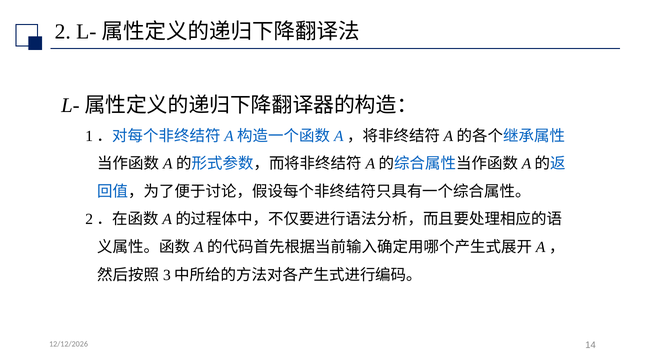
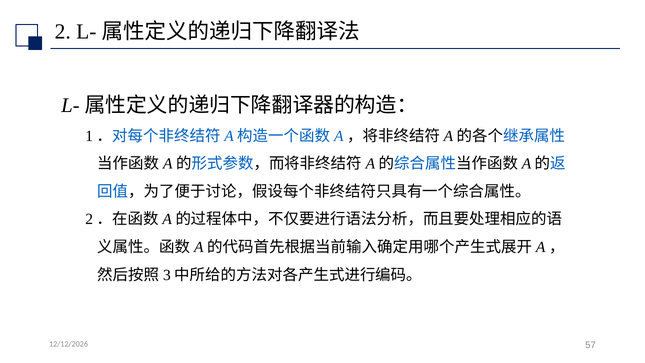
14: 14 -> 57 (591, 345)
